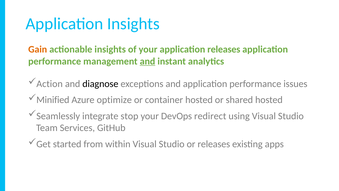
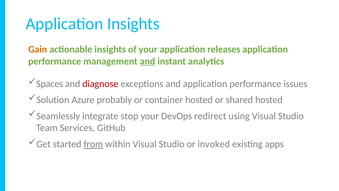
Action: Action -> Spaces (50, 84)
diagnose colour: black -> red (100, 84)
Minified: Minified -> Solution (53, 100)
optimize: optimize -> probably (114, 100)
from underline: none -> present (93, 144)
or releases: releases -> invoked (214, 144)
